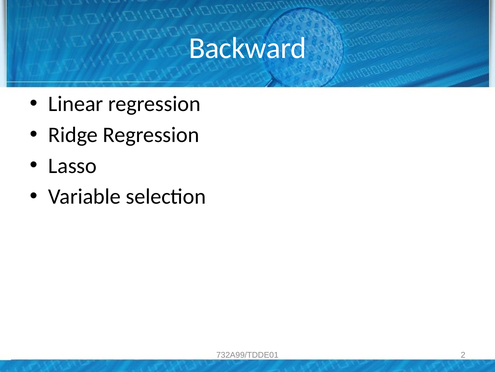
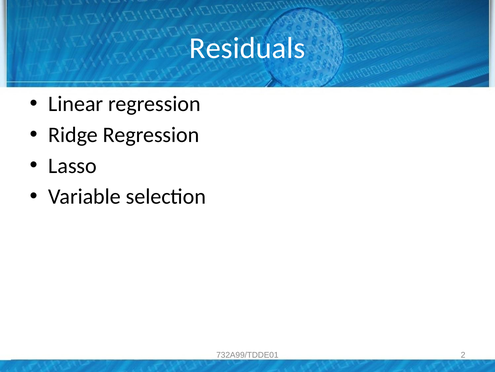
Backward: Backward -> Residuals (247, 48)
